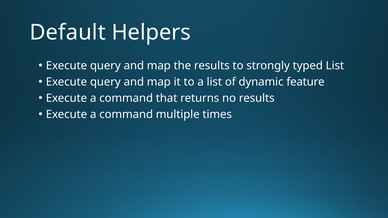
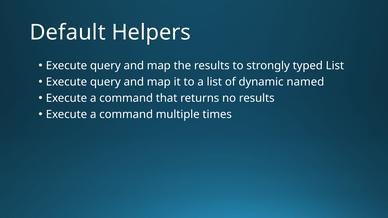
feature: feature -> named (305, 82)
